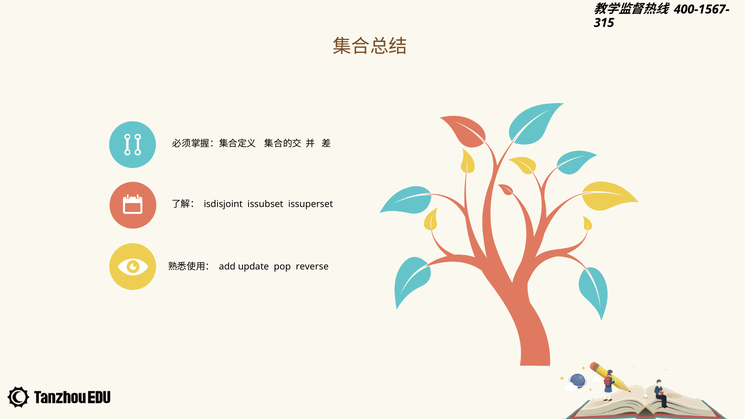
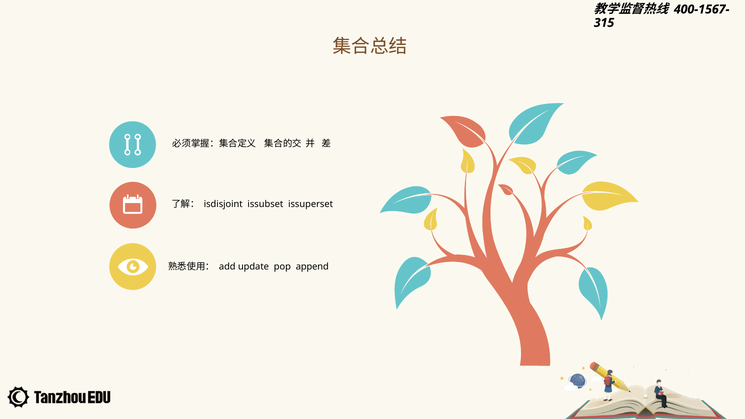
reverse: reverse -> append (312, 267)
